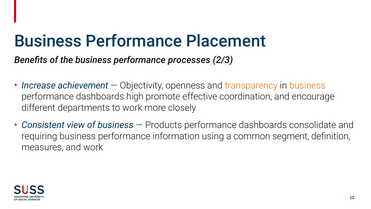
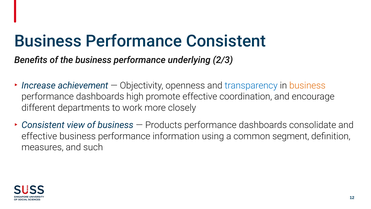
Performance Placement: Placement -> Consistent (226, 41)
processes: processes -> underlying (189, 60)
transparency colour: orange -> blue (251, 85)
requiring: requiring -> effective (39, 136)
and work: work -> such (93, 147)
